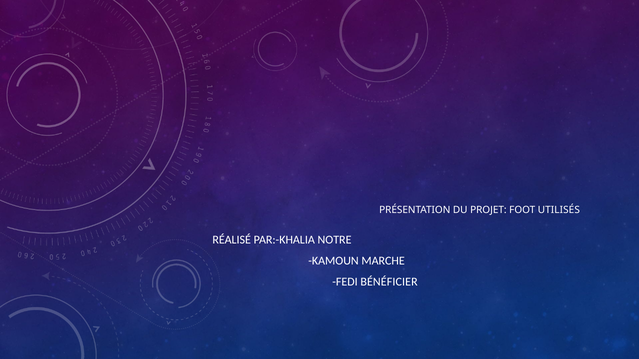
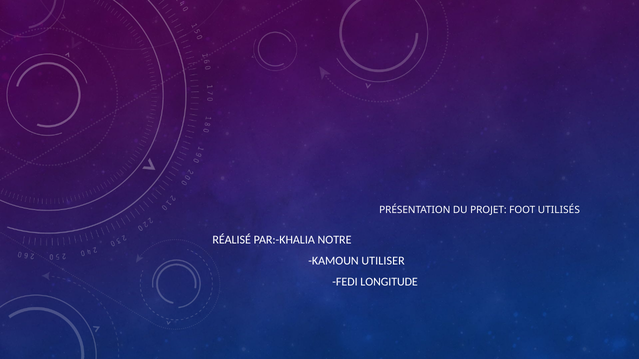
MARCHE: MARCHE -> UTILISER (383, 261)
BÉNÉFICIER: BÉNÉFICIER -> LONGITUDE (389, 282)
